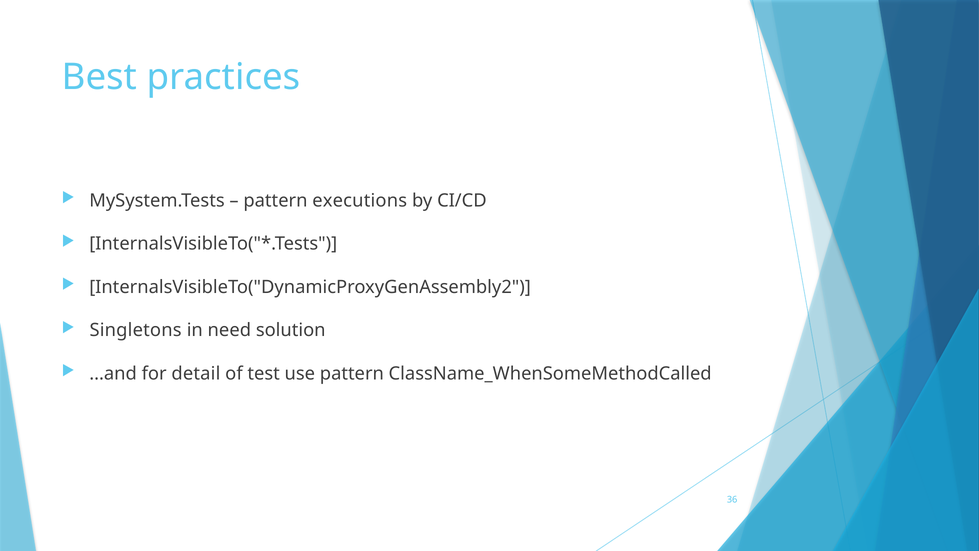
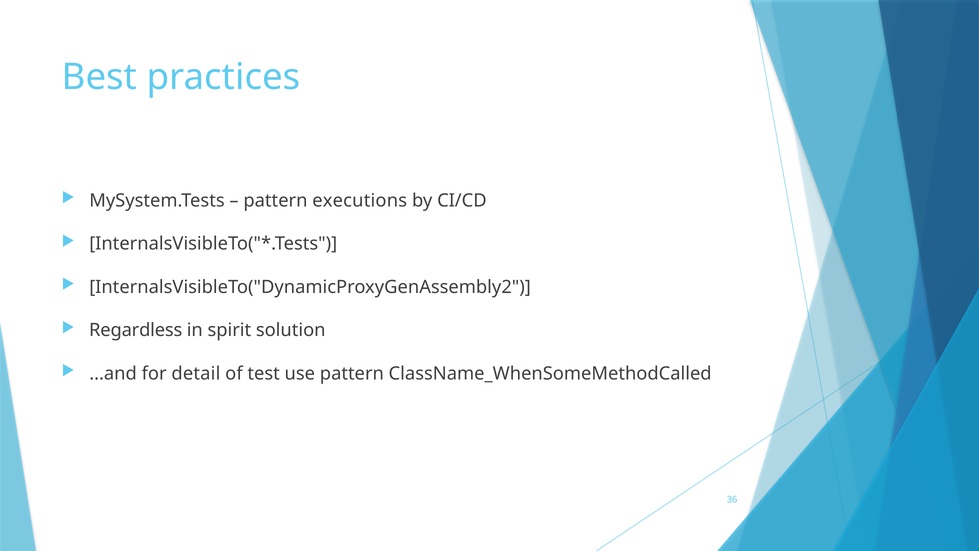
Singletons: Singletons -> Regardless (136, 330)
need: need -> spirit (229, 330)
